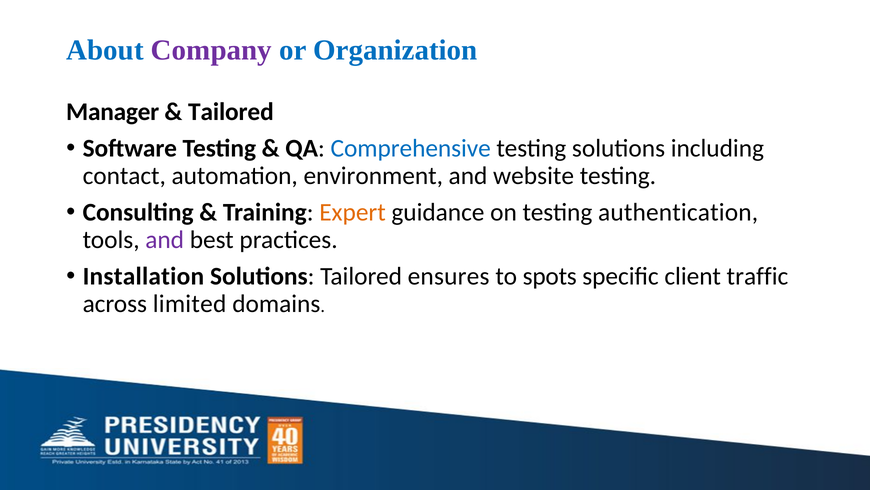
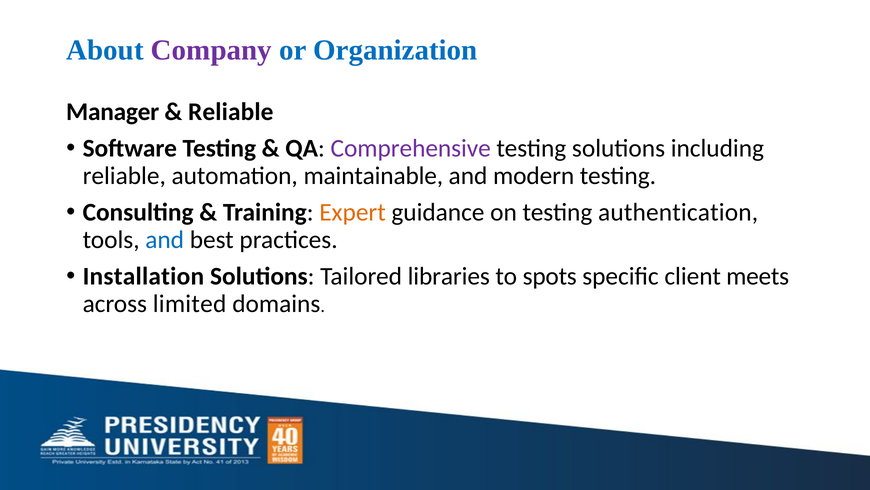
Tailored: Tailored -> Reliable (231, 112)
Comprehensive colour: blue -> purple (411, 148)
contact: contact -> reliable (124, 176)
environment: environment -> maintainable (373, 176)
website: website -> modern (534, 176)
and colour: purple -> blue (165, 240)
ensures: ensures -> libraries (449, 276)
traffic: traffic -> meets (758, 276)
